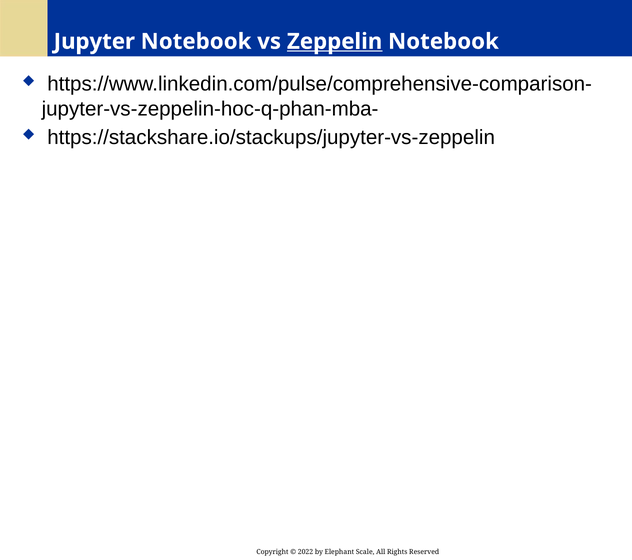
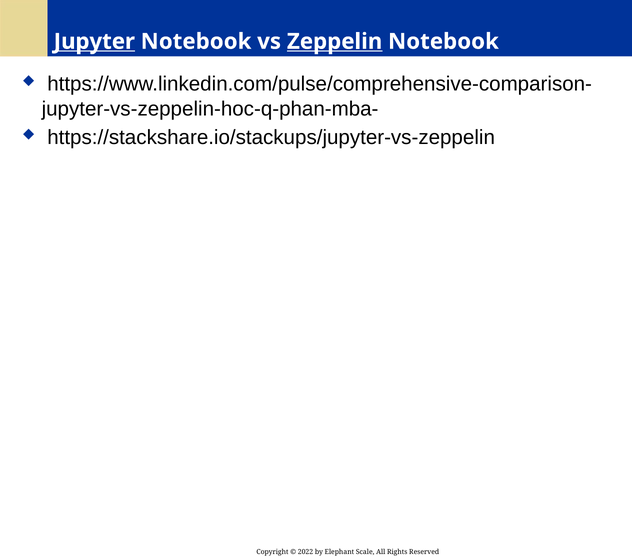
Jupyter underline: none -> present (94, 41)
